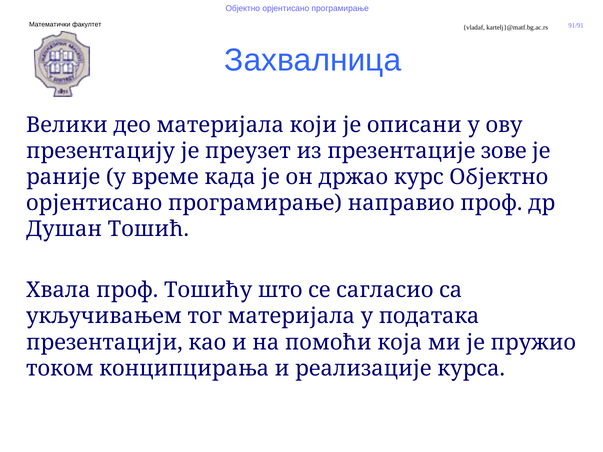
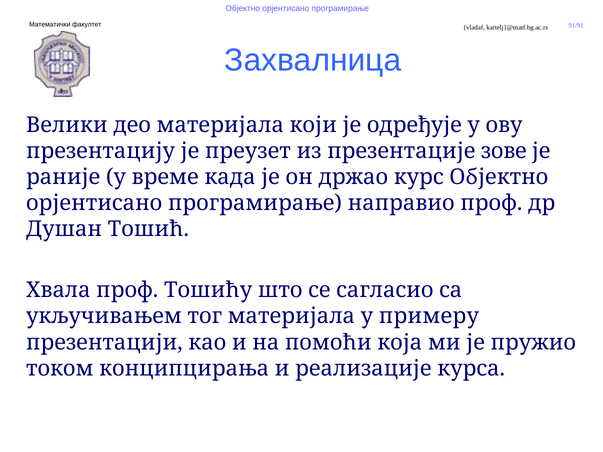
описани: описани -> одређује (414, 125)
података: података -> примеру (429, 316)
